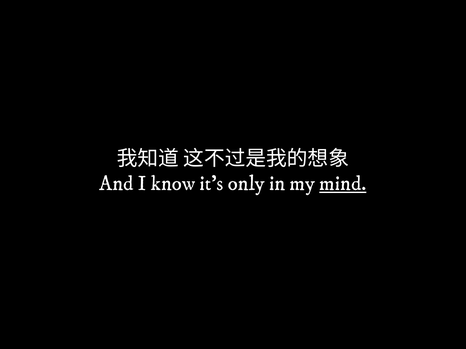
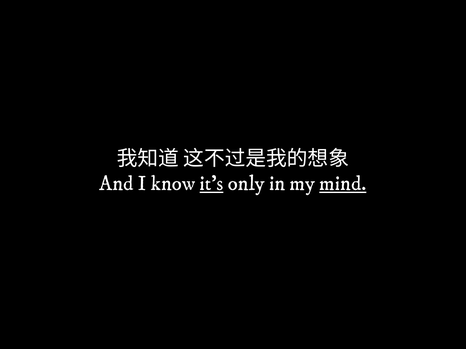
it's underline: none -> present (212, 184)
